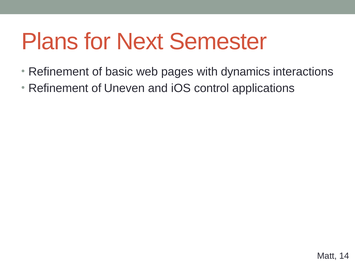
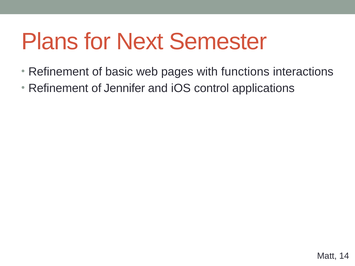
dynamics: dynamics -> functions (245, 72)
Uneven: Uneven -> Jennifer (124, 88)
